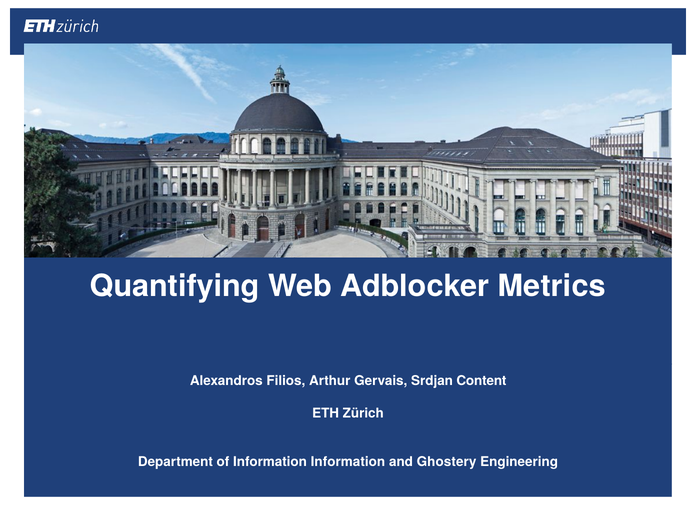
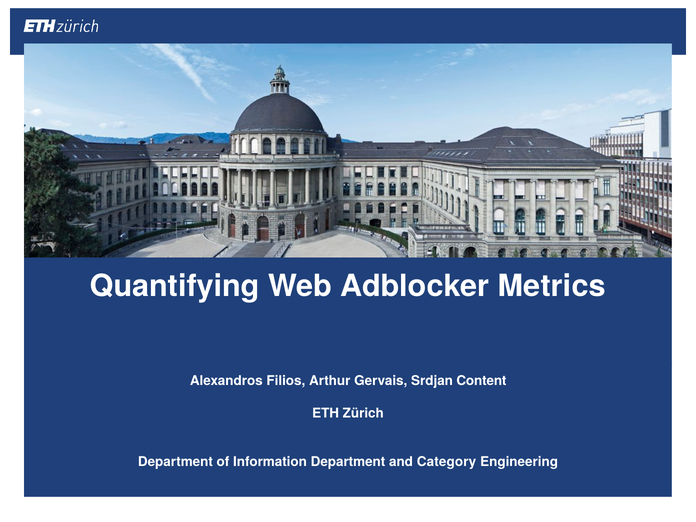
Information Information: Information -> Department (348, 462)
Ghostery: Ghostery -> Category (447, 462)
